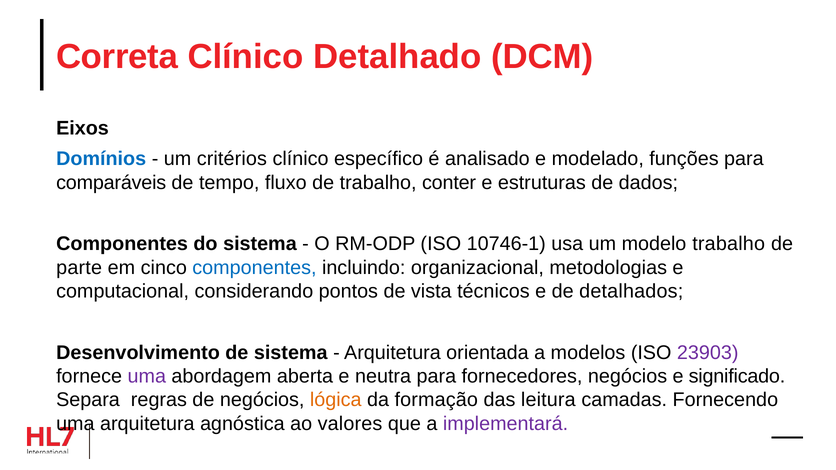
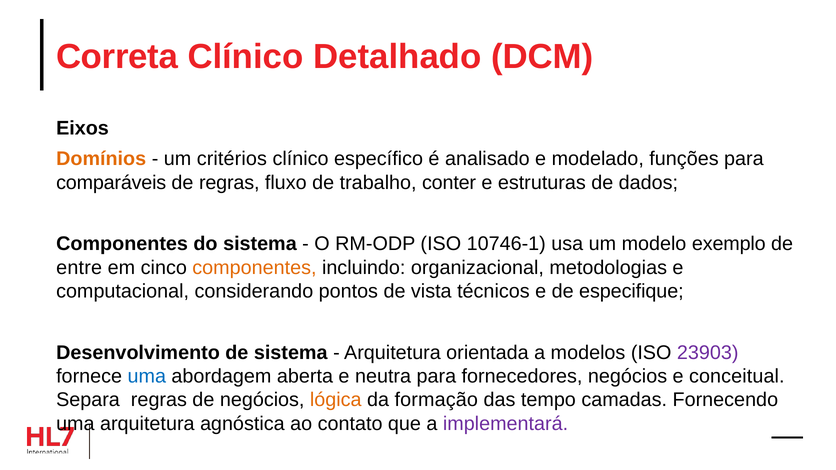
Domínios colour: blue -> orange (101, 159)
de tempo: tempo -> regras (229, 183)
modelo trabalho: trabalho -> exemplo (729, 244)
parte: parte -> entre (79, 268)
componentes colour: blue -> orange (254, 268)
detalhados: detalhados -> especifique (631, 291)
uma colour: purple -> blue (147, 376)
significado: significado -> conceitual (737, 376)
leitura: leitura -> tempo (548, 400)
valores: valores -> contato (350, 424)
